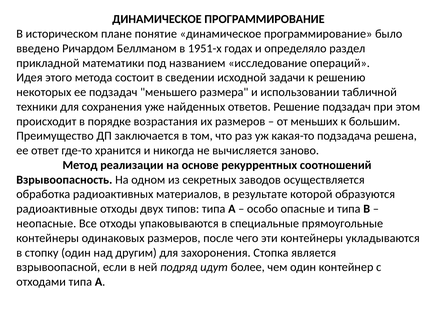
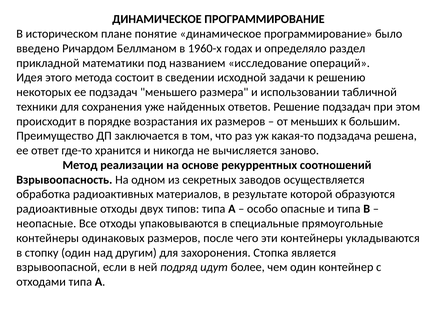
1951-х: 1951-х -> 1960-х (205, 48)
